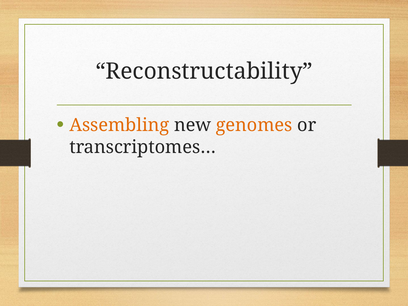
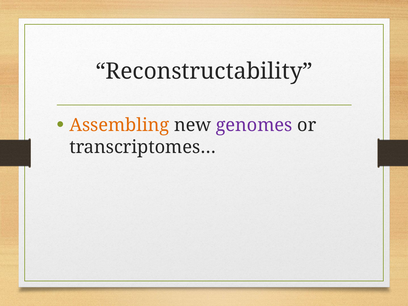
genomes colour: orange -> purple (254, 125)
